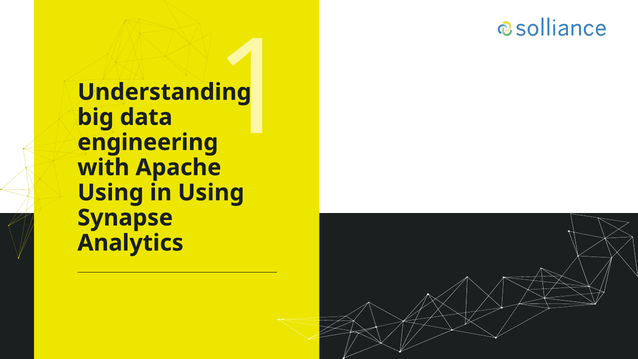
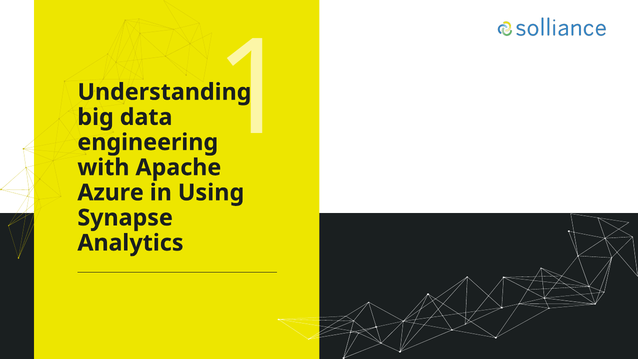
Using: Using -> Azure (111, 193)
